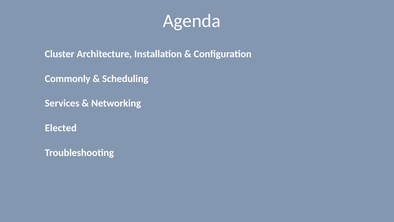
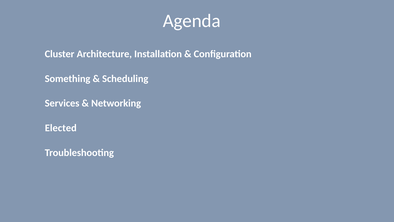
Commonly: Commonly -> Something (68, 79)
